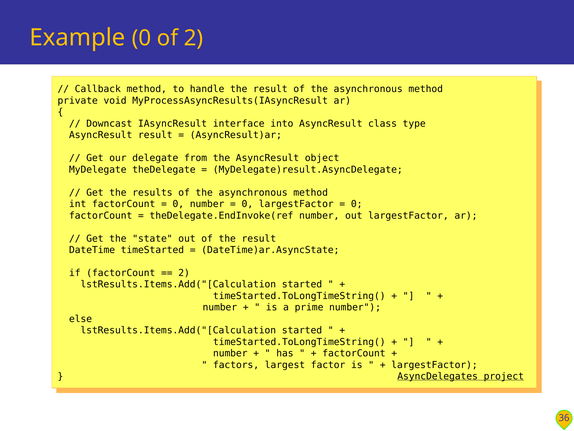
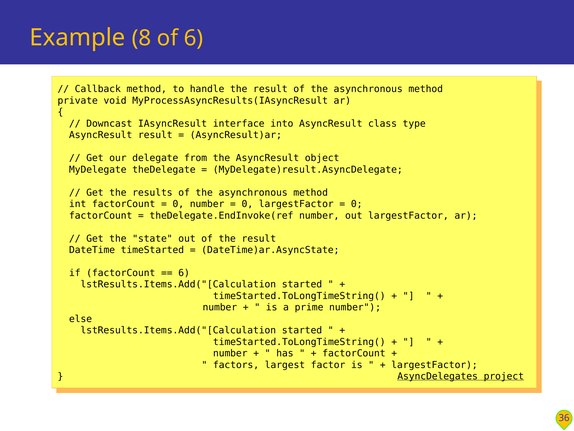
Example 0: 0 -> 8 (141, 38)
of 2: 2 -> 6 (194, 38)
2: 2 -> 6 (184, 273)
